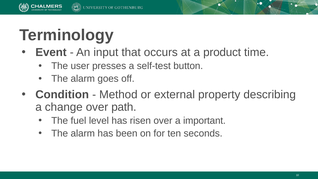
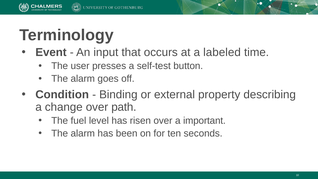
product: product -> labeled (222, 52)
Method: Method -> Binding (118, 95)
